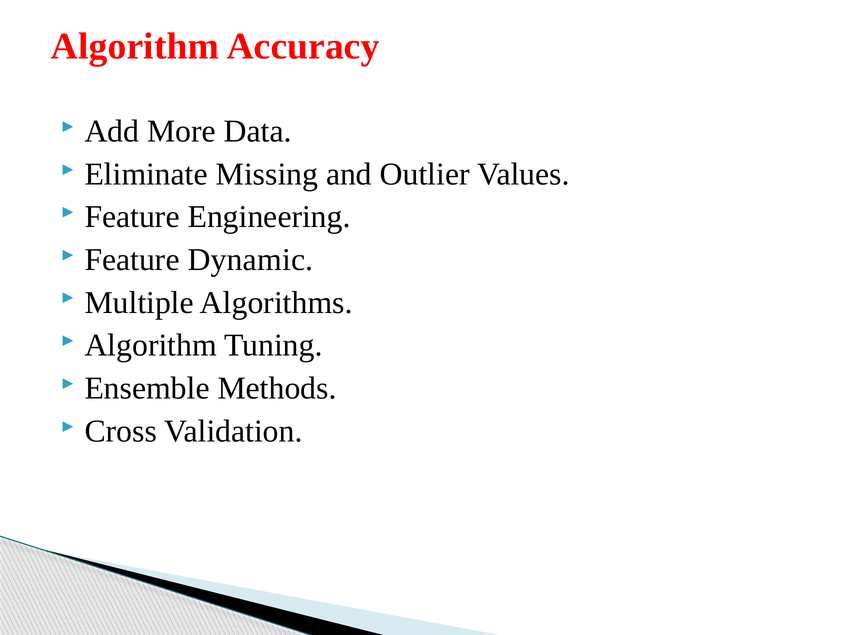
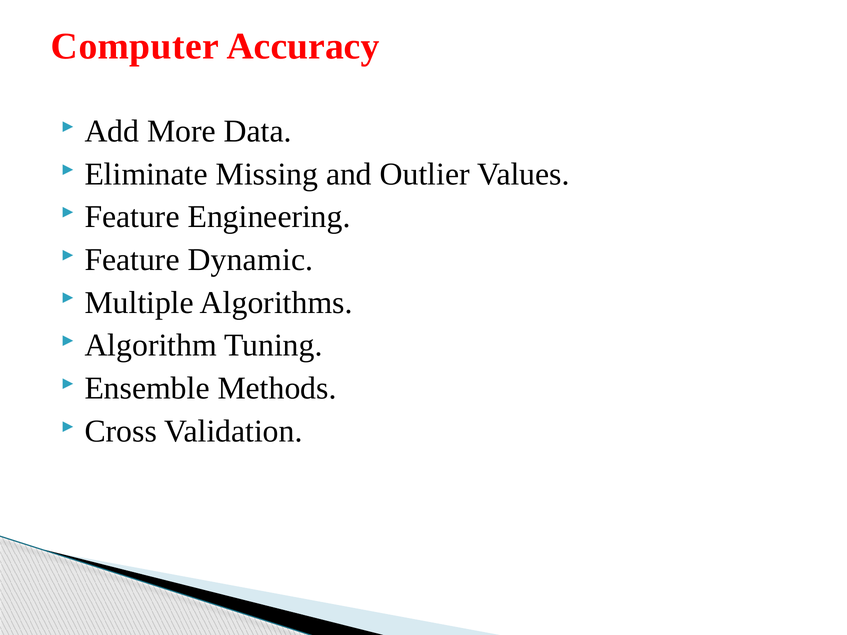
Algorithm: Algorithm -> Computer (135, 46)
